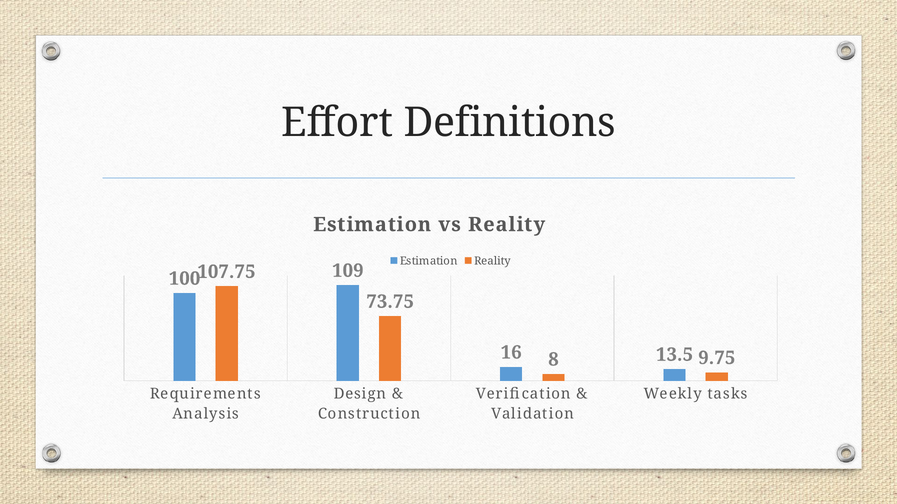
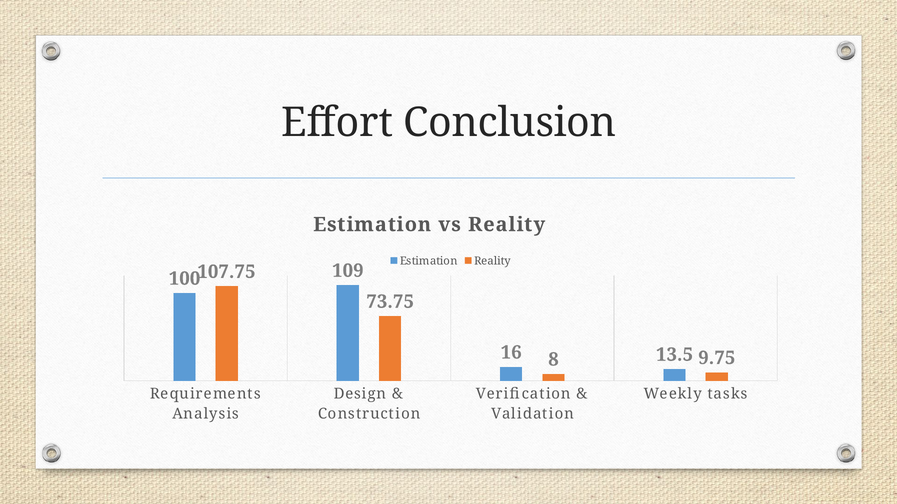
Definitions: Definitions -> Conclusion (510, 123)
